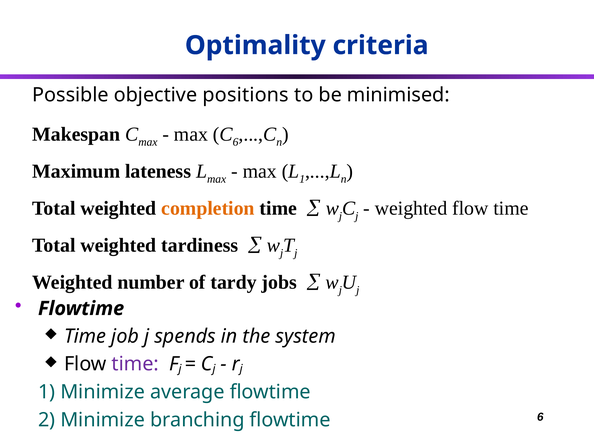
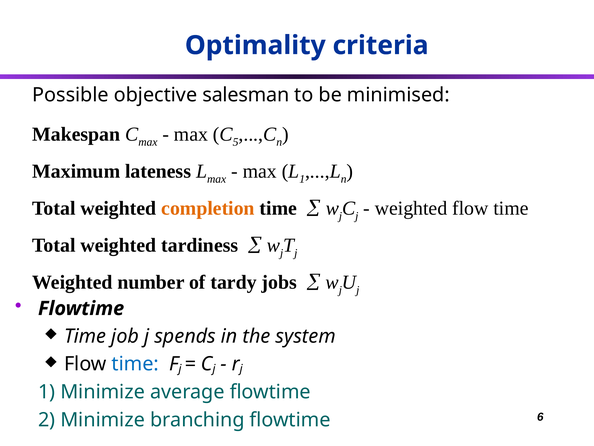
positions: positions -> salesman (246, 95)
6: 6 -> 5 (236, 142)
time colour: purple -> blue (135, 364)
